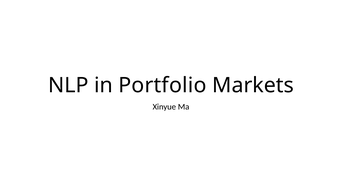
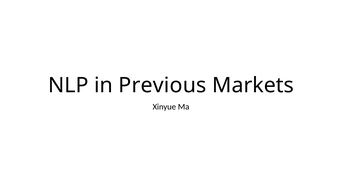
Portfolio: Portfolio -> Previous (162, 85)
